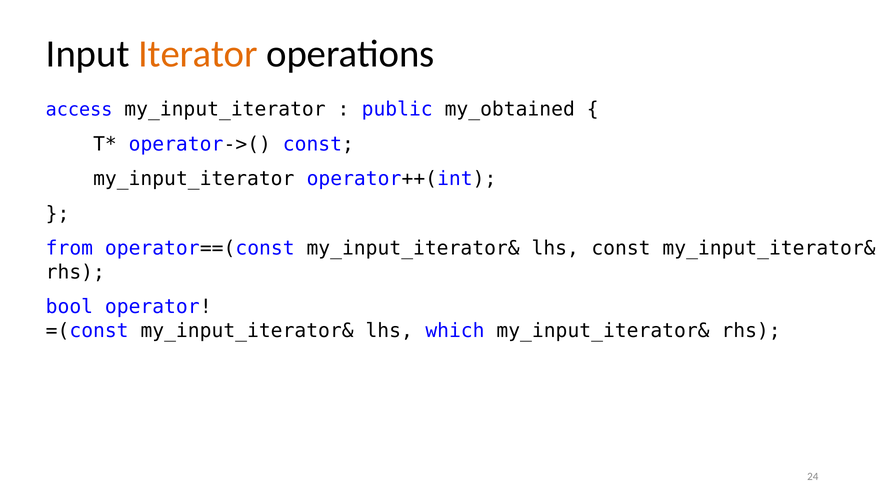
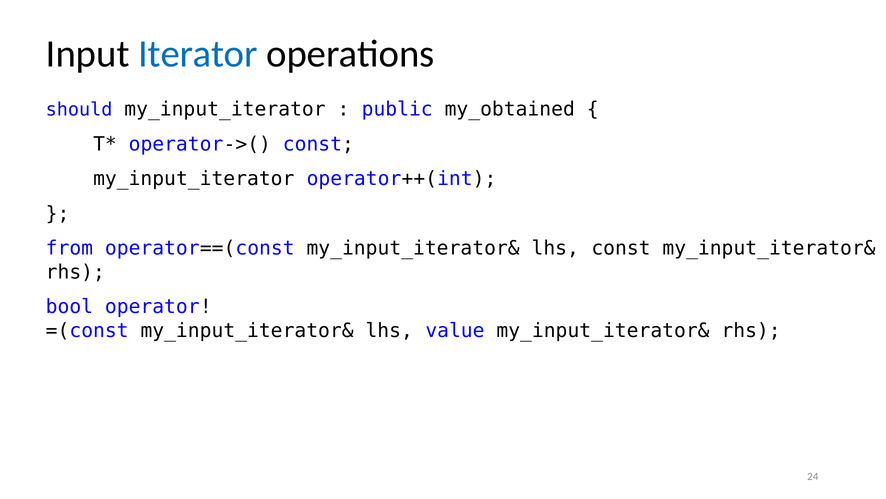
Iterator colour: orange -> blue (198, 54)
access: access -> should (79, 109)
which: which -> value (455, 330)
